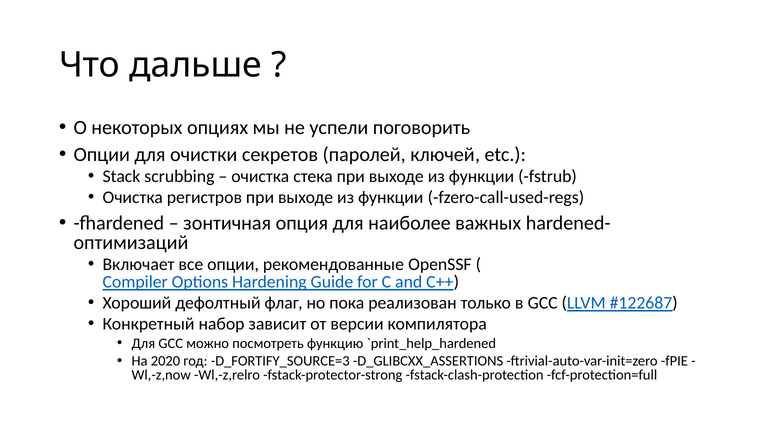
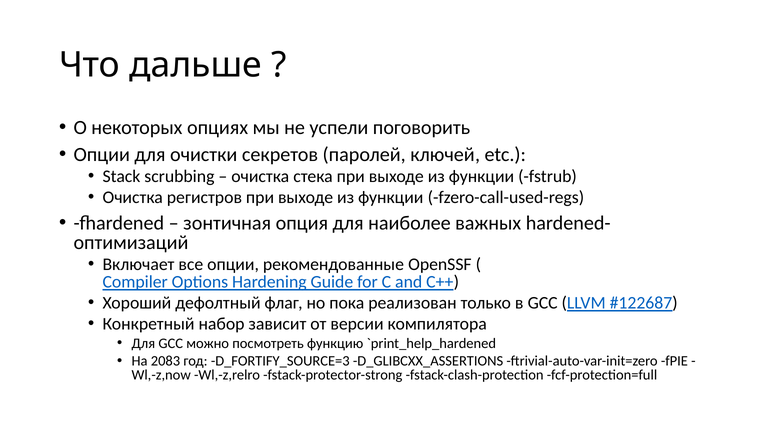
2020: 2020 -> 2083 (165, 361)
